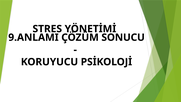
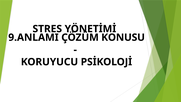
SONUCU: SONUCU -> KONUSU (123, 37)
